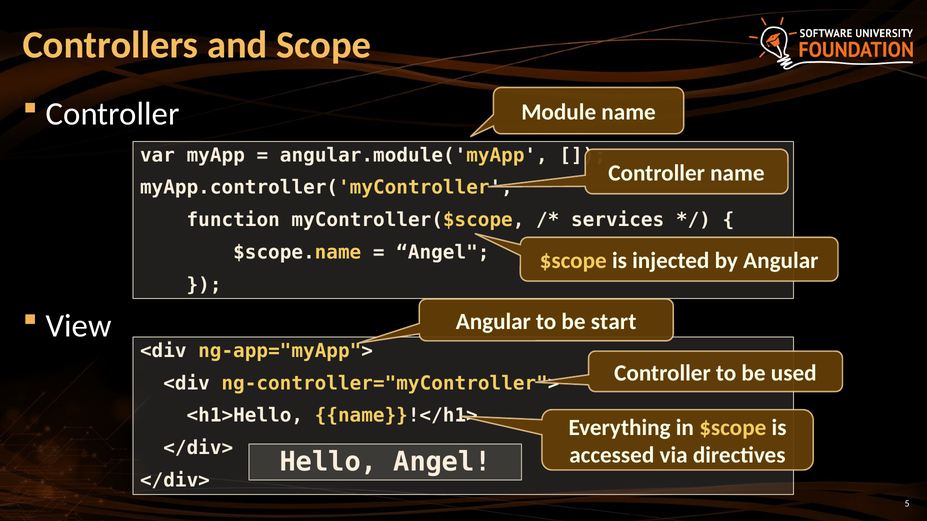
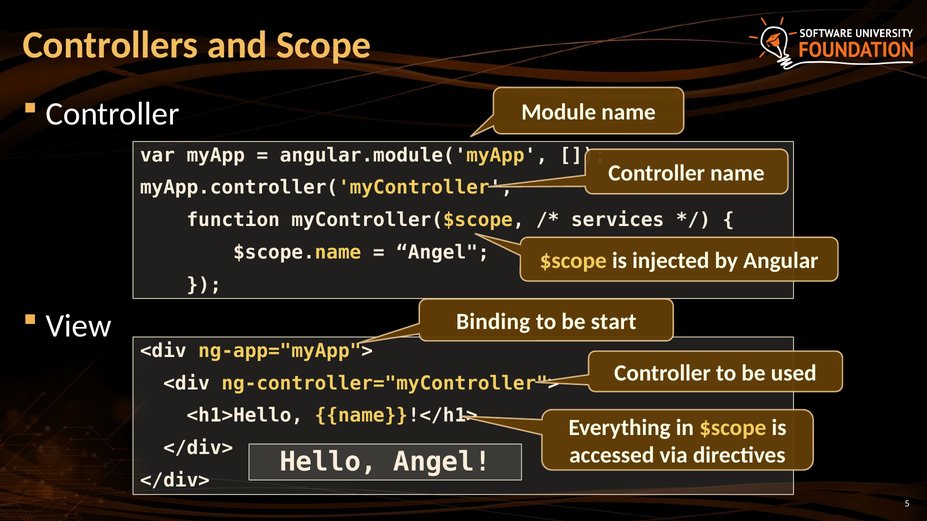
Angular: Angular -> Binding (493, 322)
